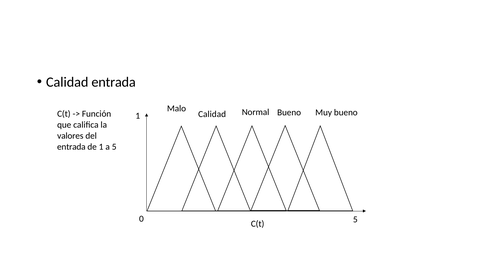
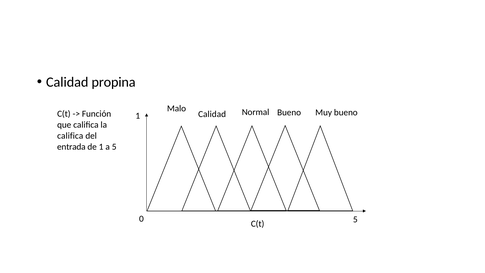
Calidad entrada: entrada -> propina (114, 82)
valores: valores -> califica (70, 136)
